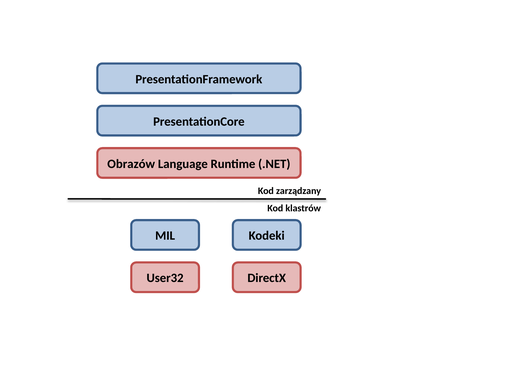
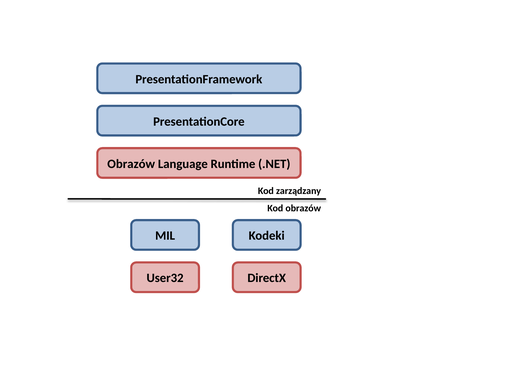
Kod klastrów: klastrów -> obrazów (303, 208)
